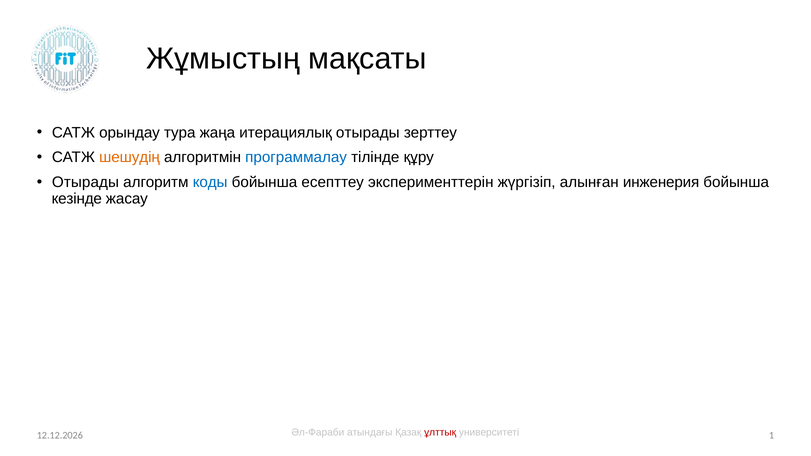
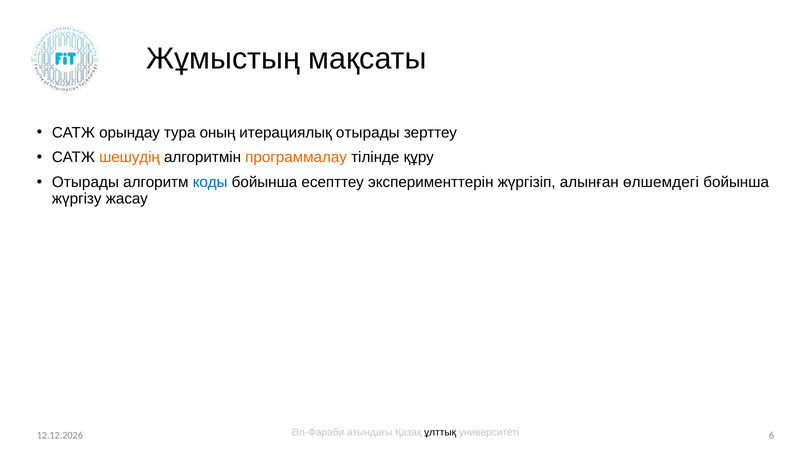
жаңа: жаңа -> оның (217, 133)
программалау colour: blue -> orange (296, 157)
инженерия: инженерия -> өлшемдегі (661, 182)
кезінде: кезінде -> жүргізу (77, 199)
ұлттық colour: red -> black (440, 433)
1: 1 -> 6 (771, 436)
